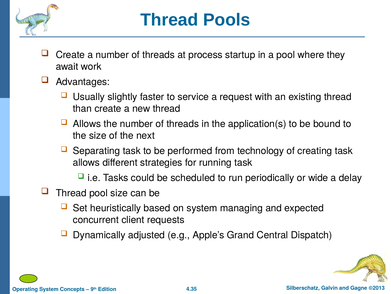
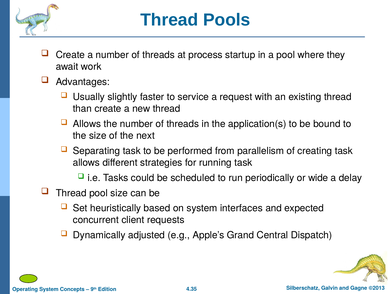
technology: technology -> parallelism (261, 151)
managing: managing -> interfaces (241, 208)
